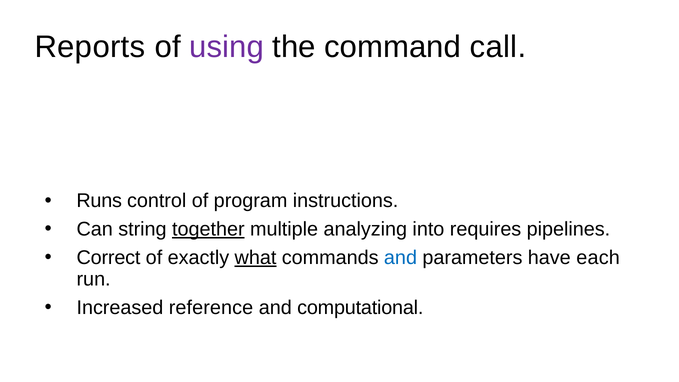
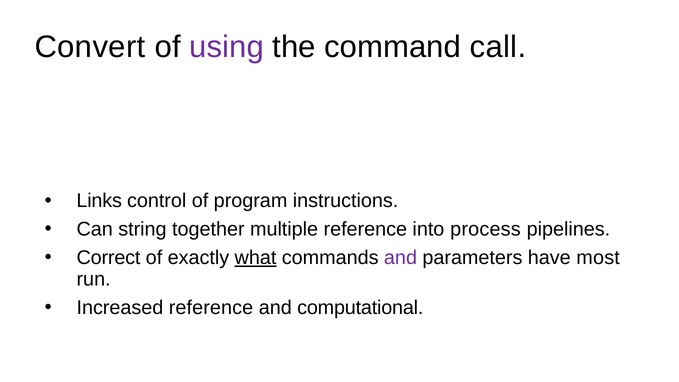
Reports: Reports -> Convert (90, 47)
Runs: Runs -> Links (99, 201)
together underline: present -> none (208, 229)
multiple analyzing: analyzing -> reference (365, 229)
requires: requires -> process (485, 229)
and colour: blue -> purple (400, 258)
each: each -> most (598, 258)
